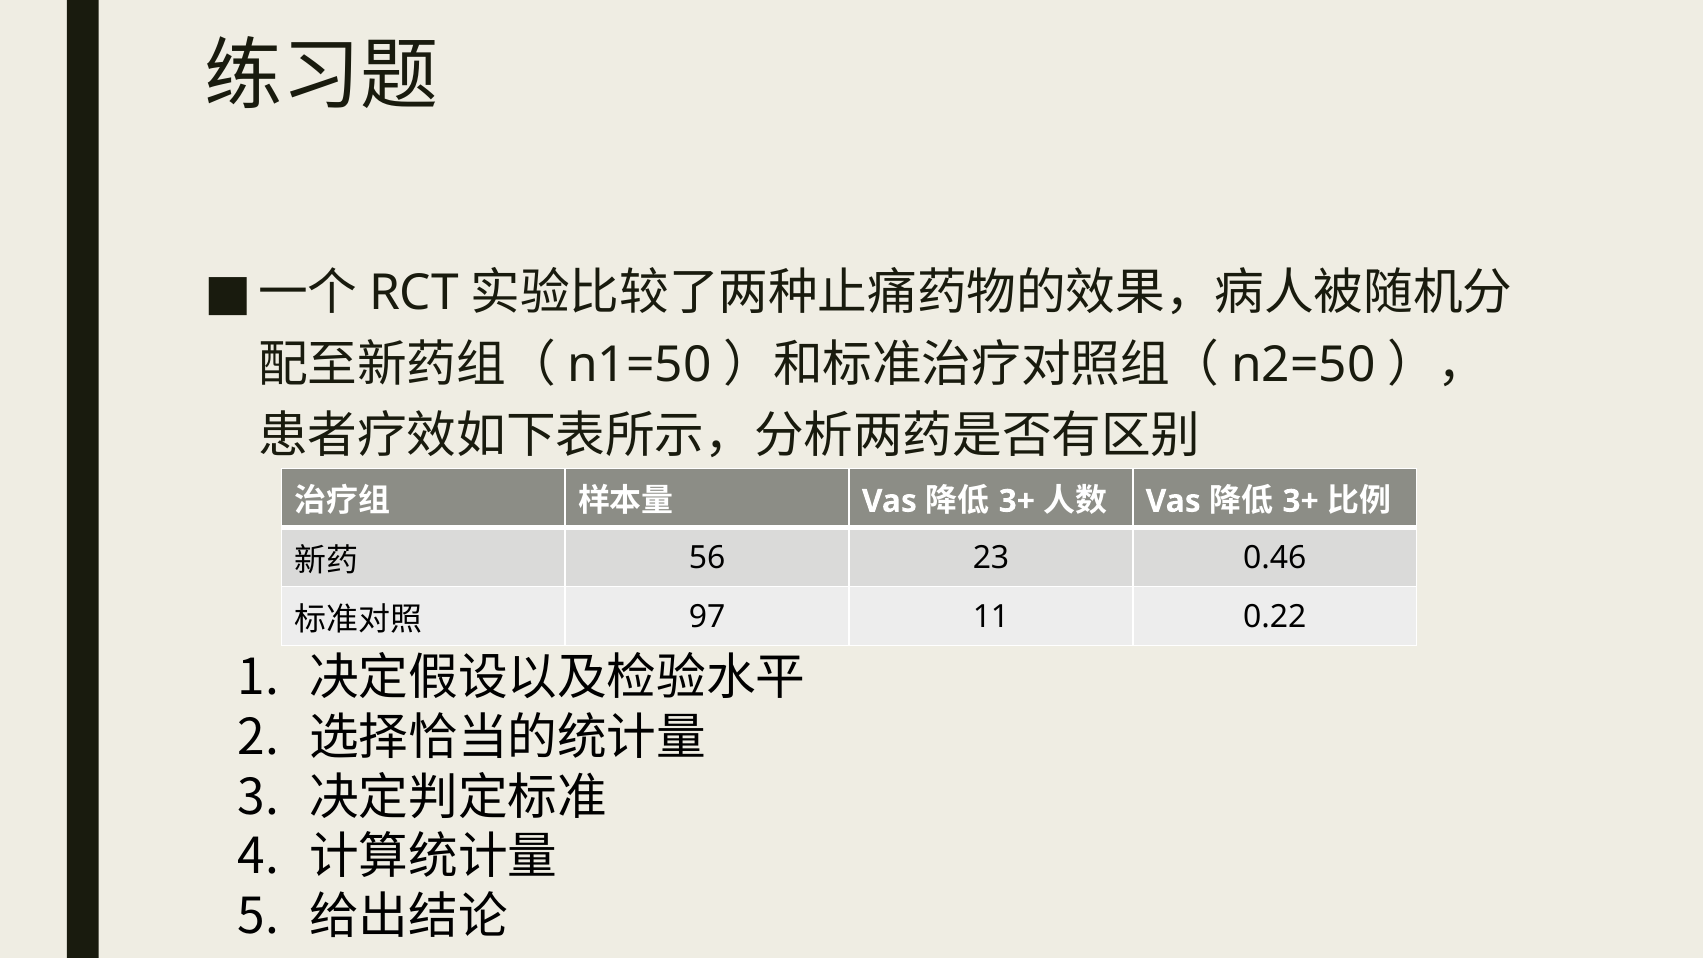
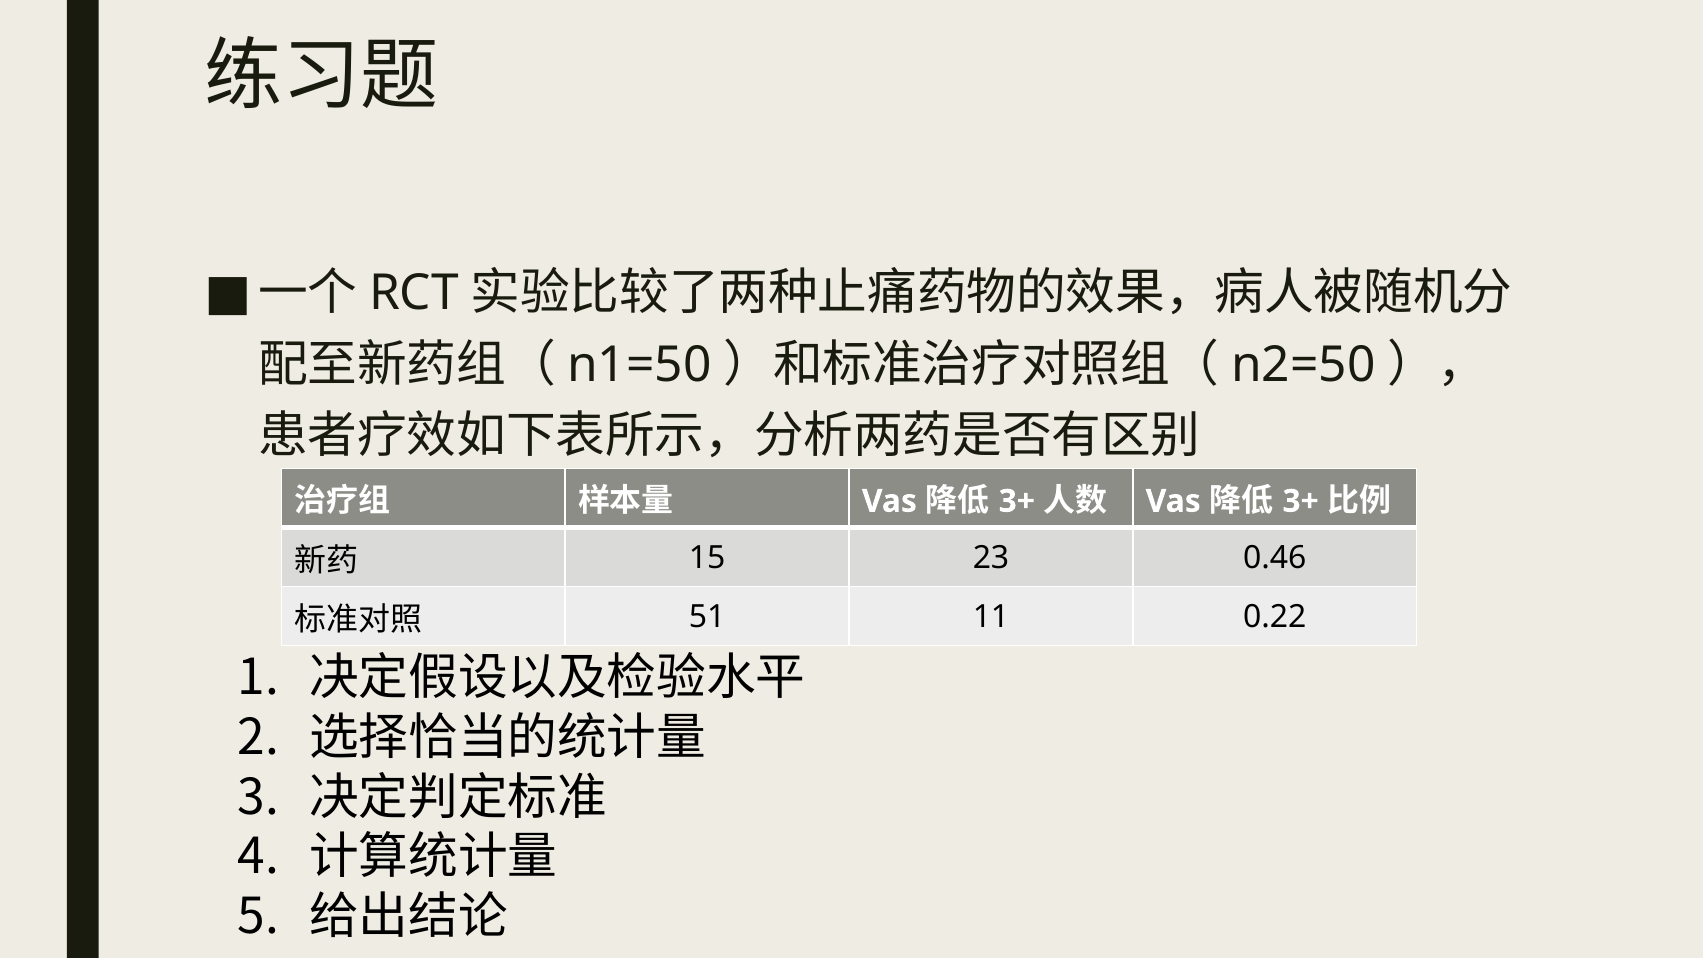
56: 56 -> 15 (707, 557)
97: 97 -> 51 (707, 616)
